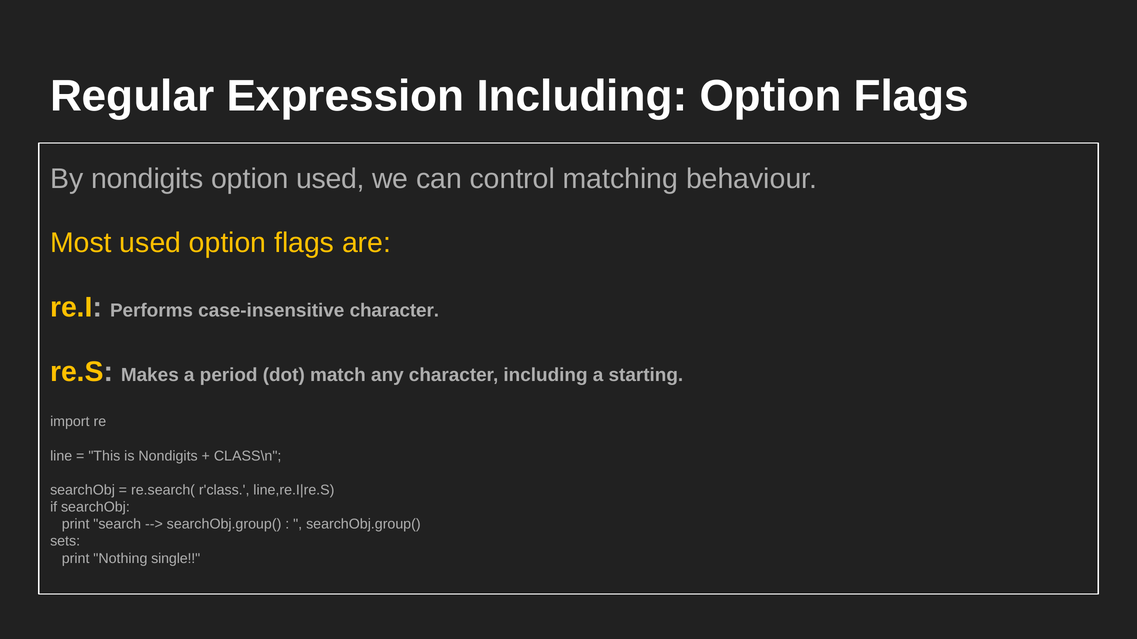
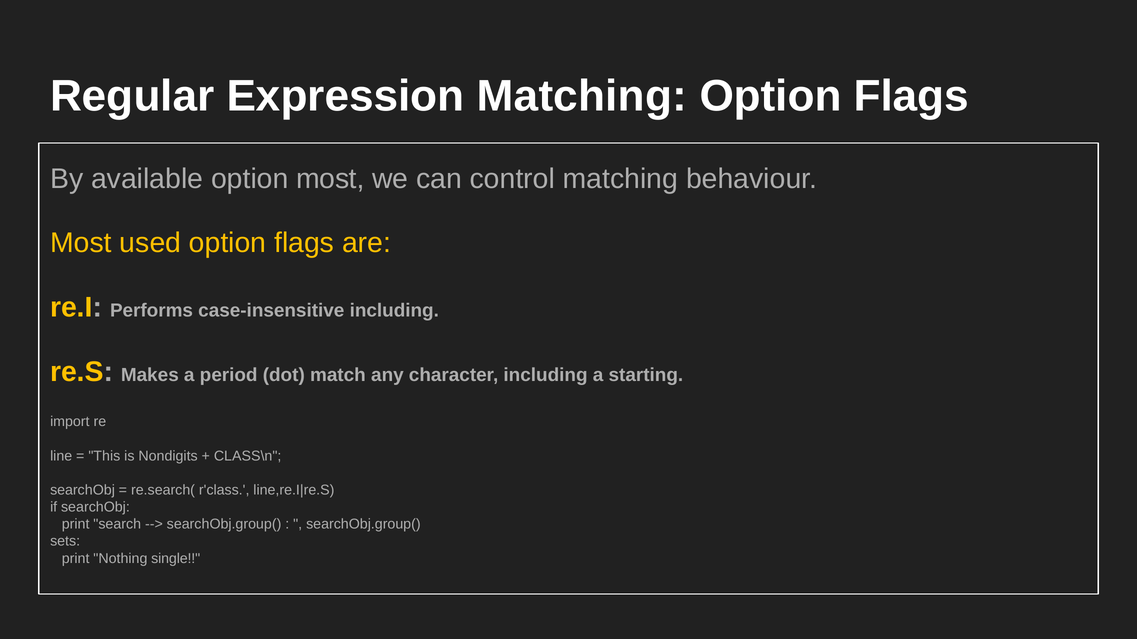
Expression Including: Including -> Matching (582, 96)
By nondigits: nondigits -> available (147, 179)
option used: used -> most (330, 179)
case-insensitive character: character -> including (394, 311)
